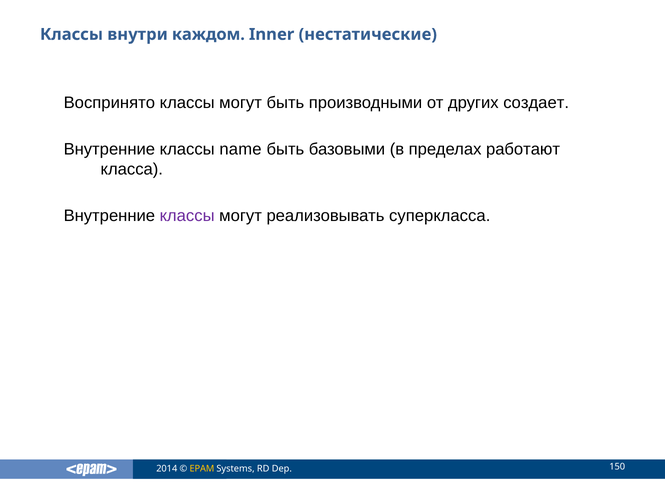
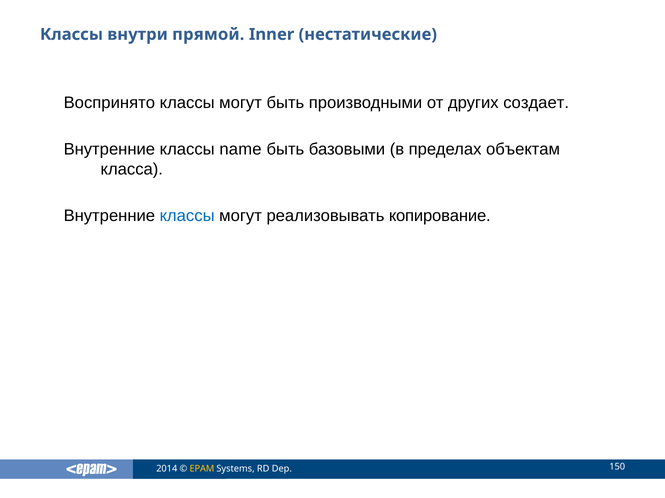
каждом: каждом -> прямой (208, 34)
работают: работают -> объектам (523, 150)
классы colour: purple -> blue (187, 216)
суперкласса: суперкласса -> копирование (440, 216)
